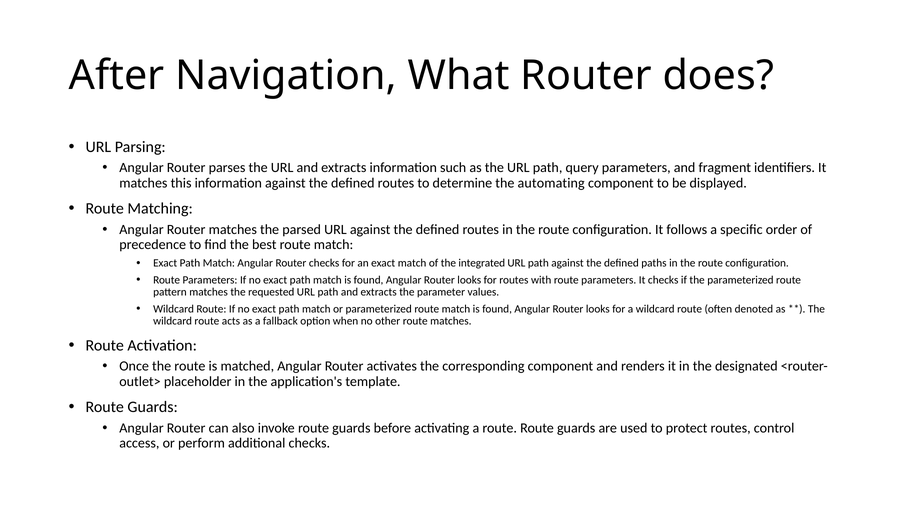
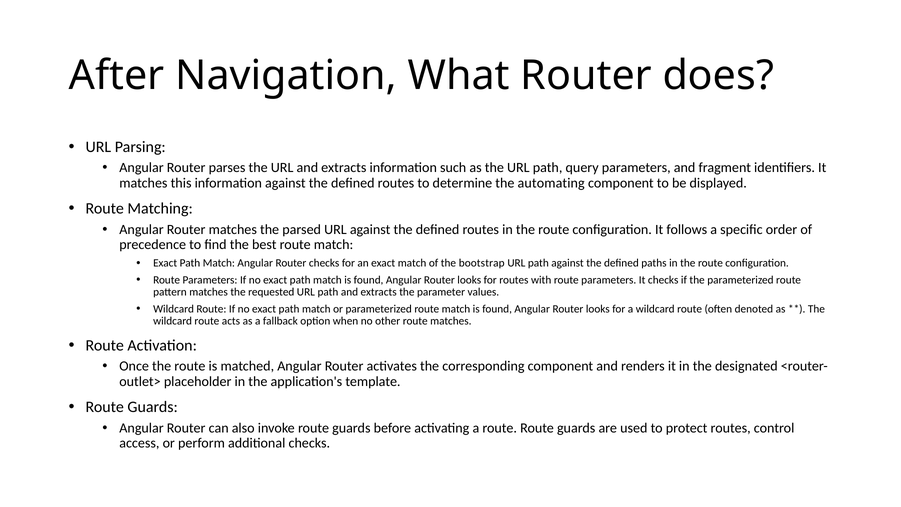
integrated: integrated -> bootstrap (482, 263)
